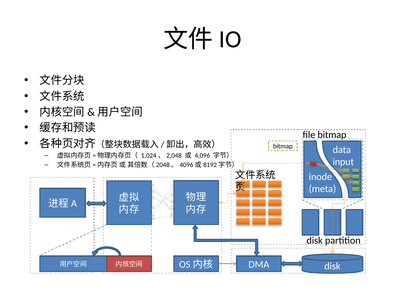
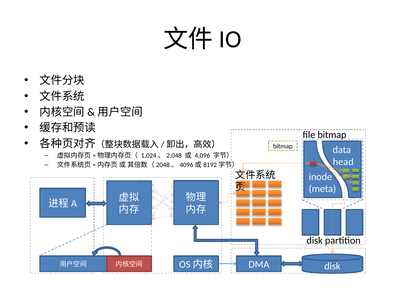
input: input -> head (343, 162)
